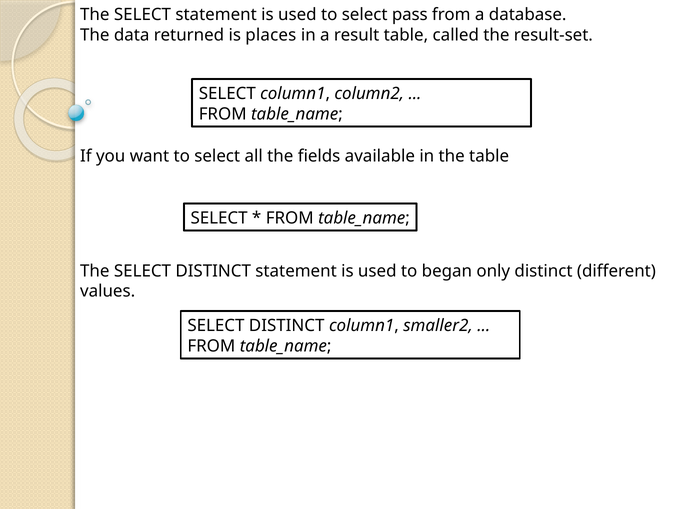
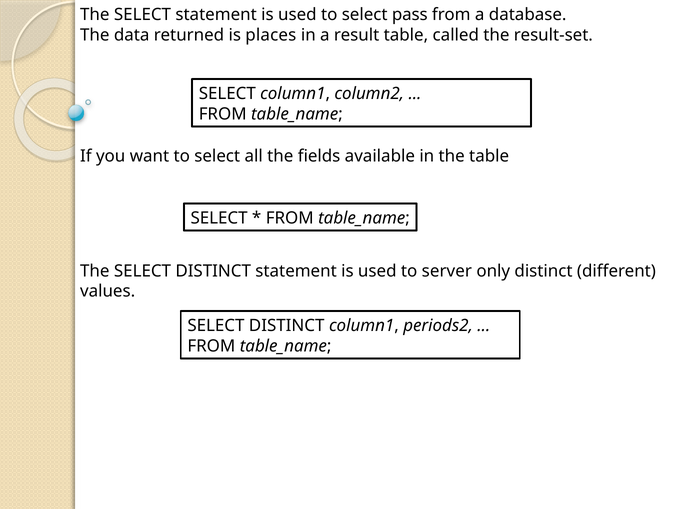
began: began -> server (447, 271)
smaller2: smaller2 -> periods2 (438, 325)
